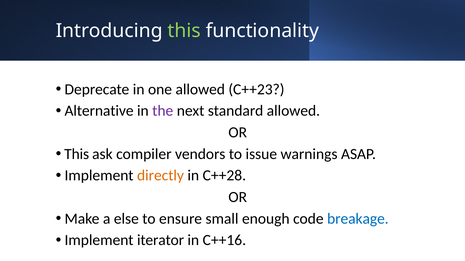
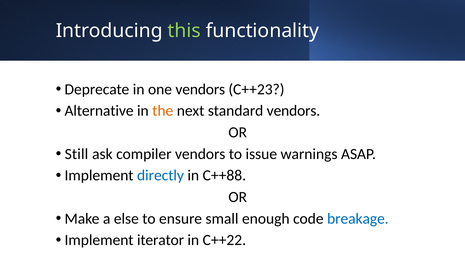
one allowed: allowed -> vendors (200, 90)
the colour: purple -> orange (163, 111)
standard allowed: allowed -> vendors (293, 111)
This: This -> Still (76, 154)
directly colour: orange -> blue (160, 176)
C++28: C++28 -> C++88 (224, 176)
C++16: C++16 -> C++22 (224, 241)
